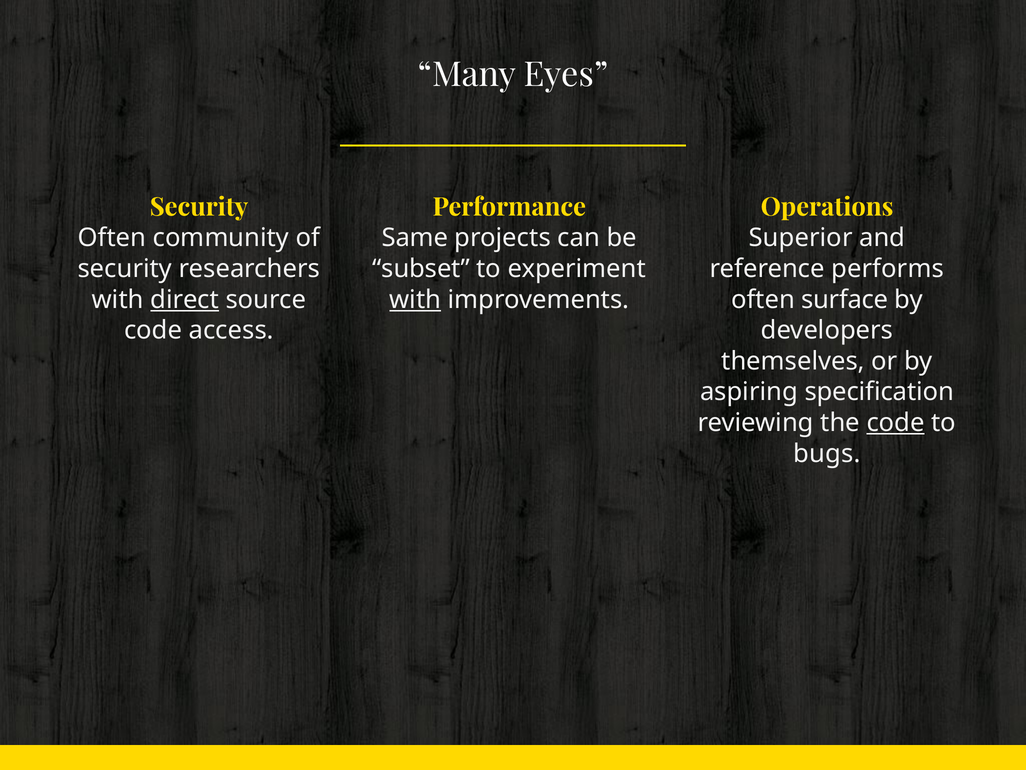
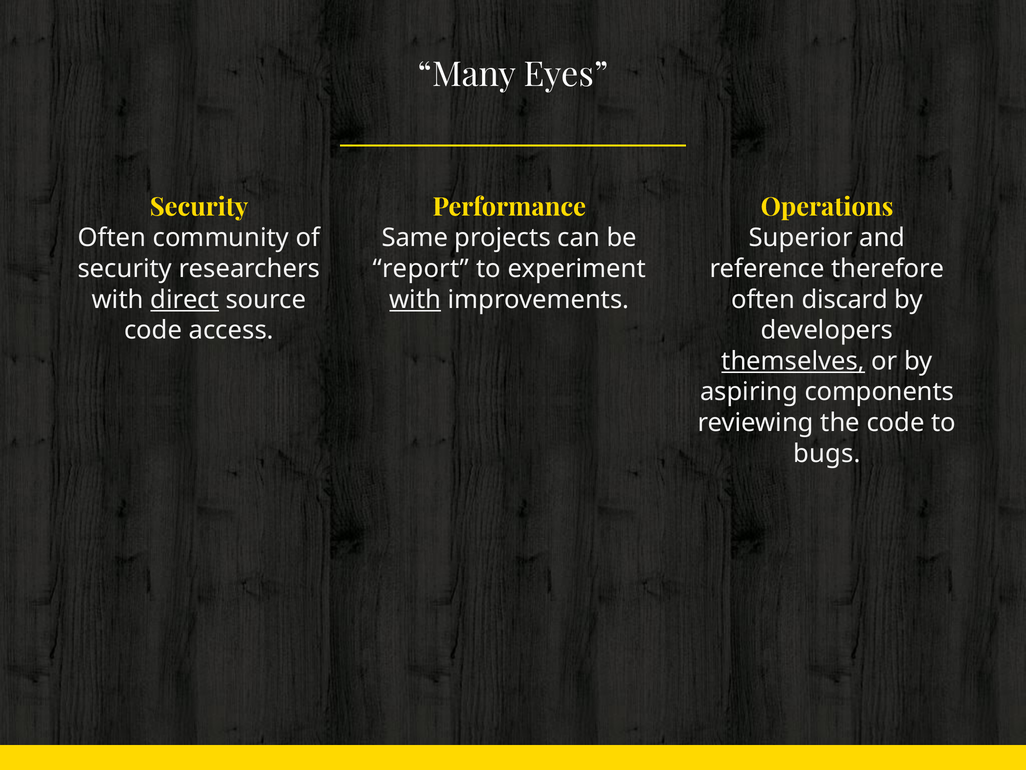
subset: subset -> report (421, 269)
performs: performs -> therefore (888, 269)
surface: surface -> discard (845, 299)
themselves underline: none -> present (793, 361)
specification: specification -> components (879, 392)
code underline: present -> none (896, 422)
